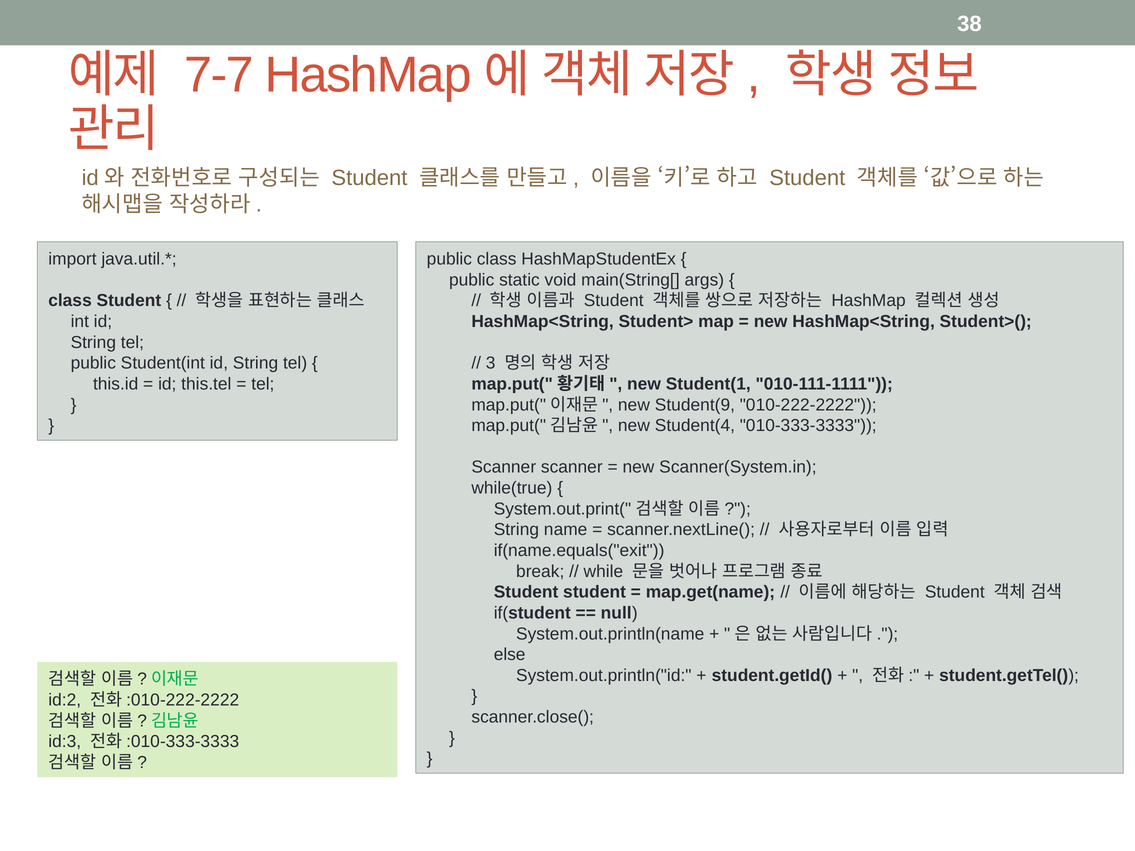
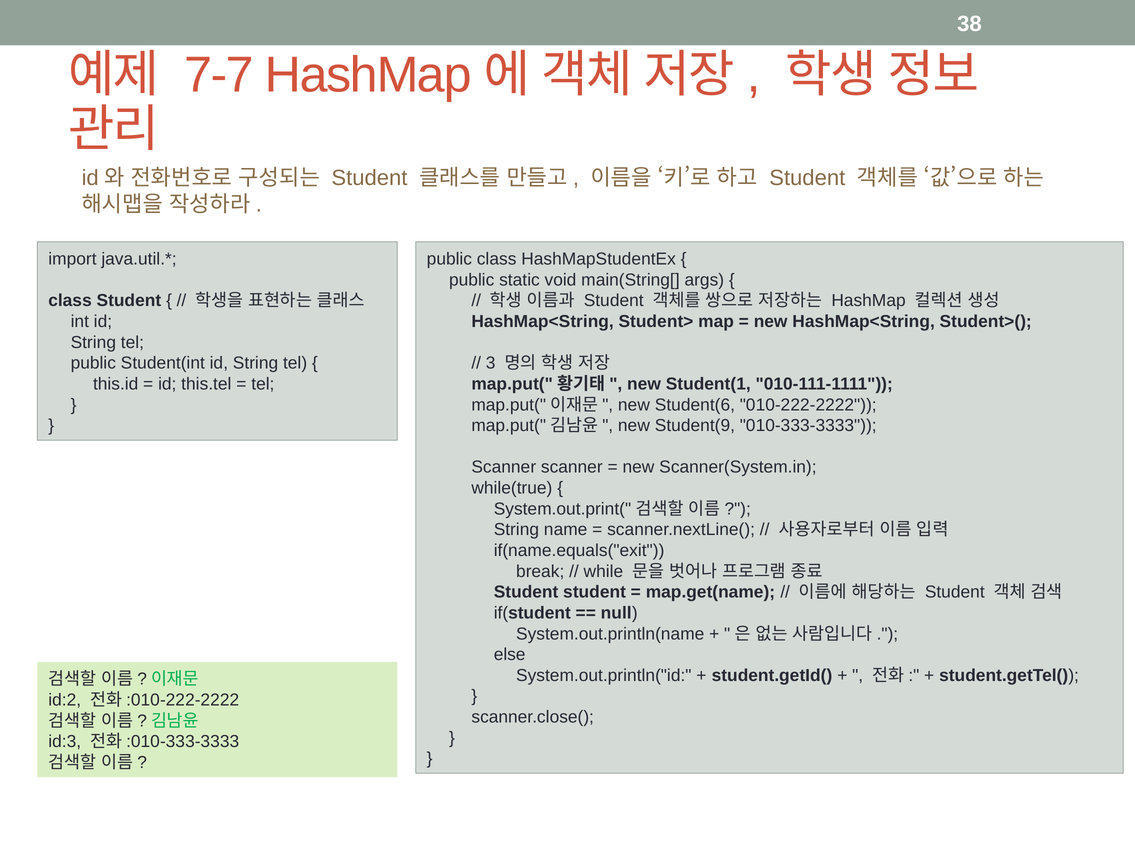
Student(9: Student(9 -> Student(6 (695, 405)
Student(4: Student(4 -> Student(9 (695, 426)
